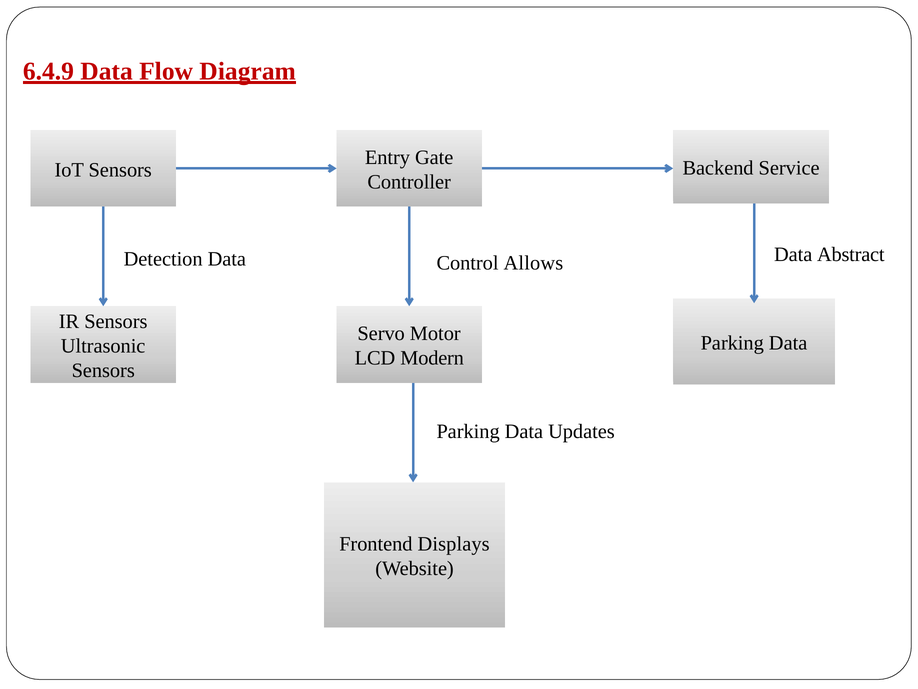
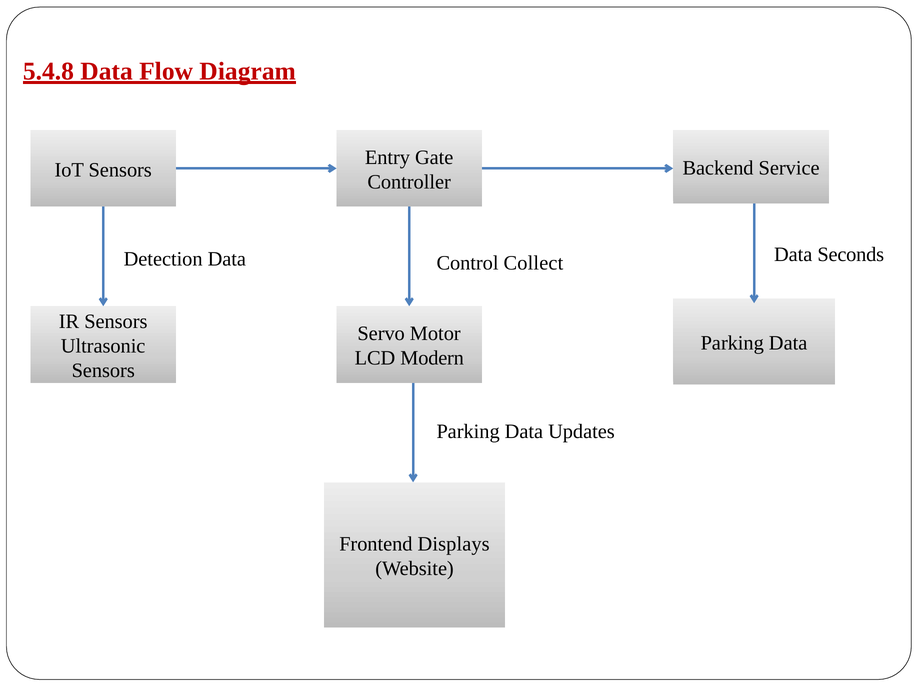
6.4.9: 6.4.9 -> 5.4.8 (48, 71)
Allows: Allows -> Collect (533, 263)
Abstract: Abstract -> Seconds (851, 254)
